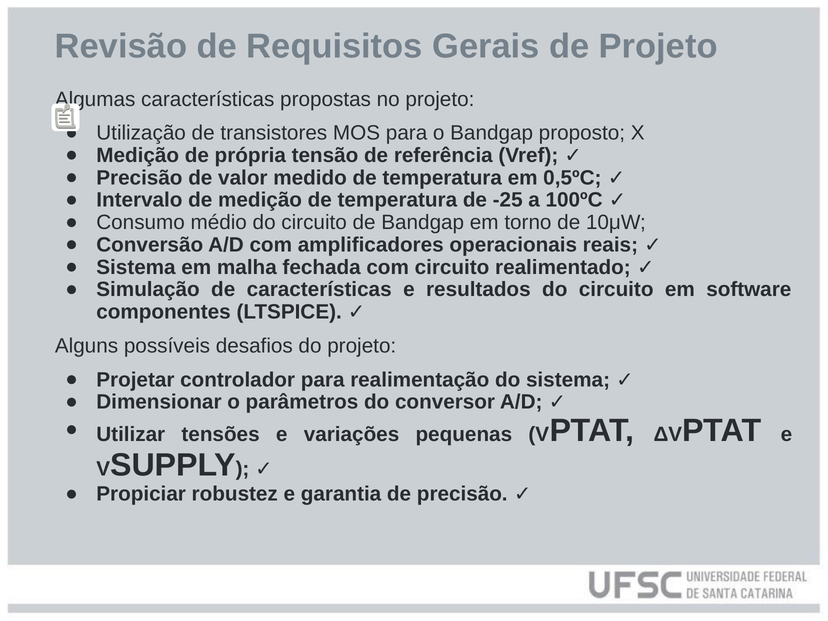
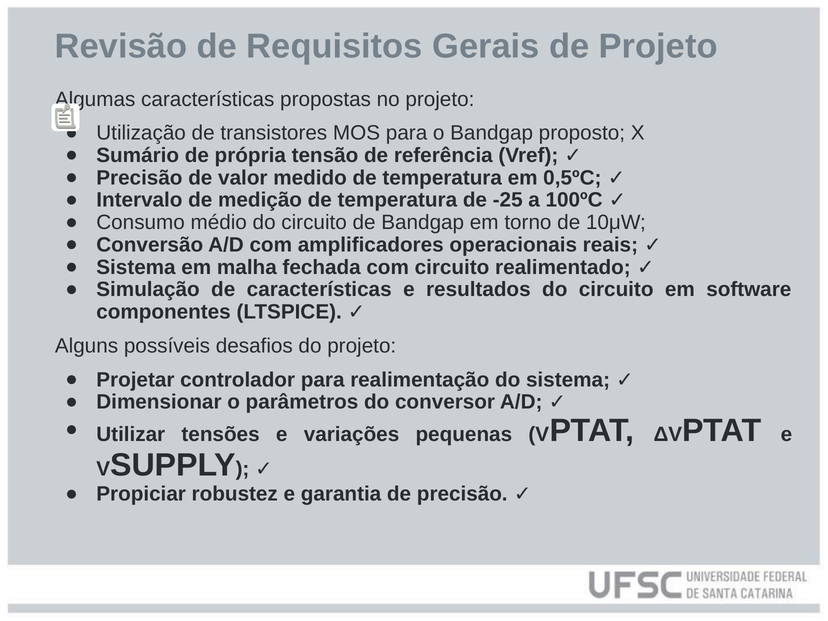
Medição: Medição -> Sumário (138, 155)
